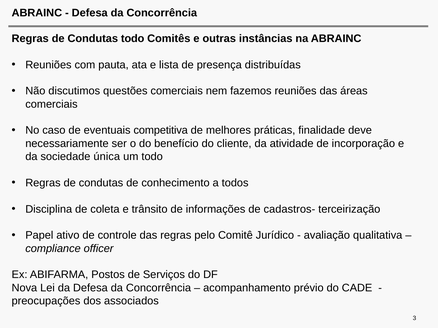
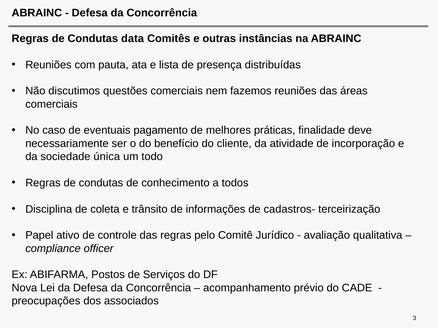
Condutas todo: todo -> data (133, 39)
competitiva: competitiva -> pagamento (161, 131)
